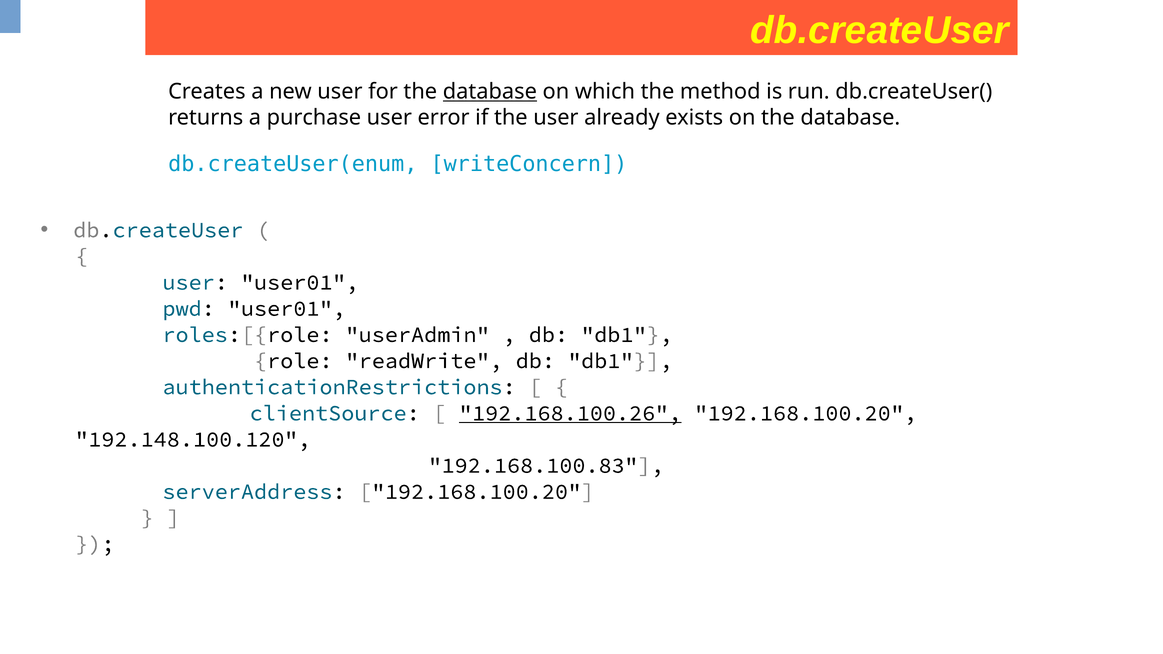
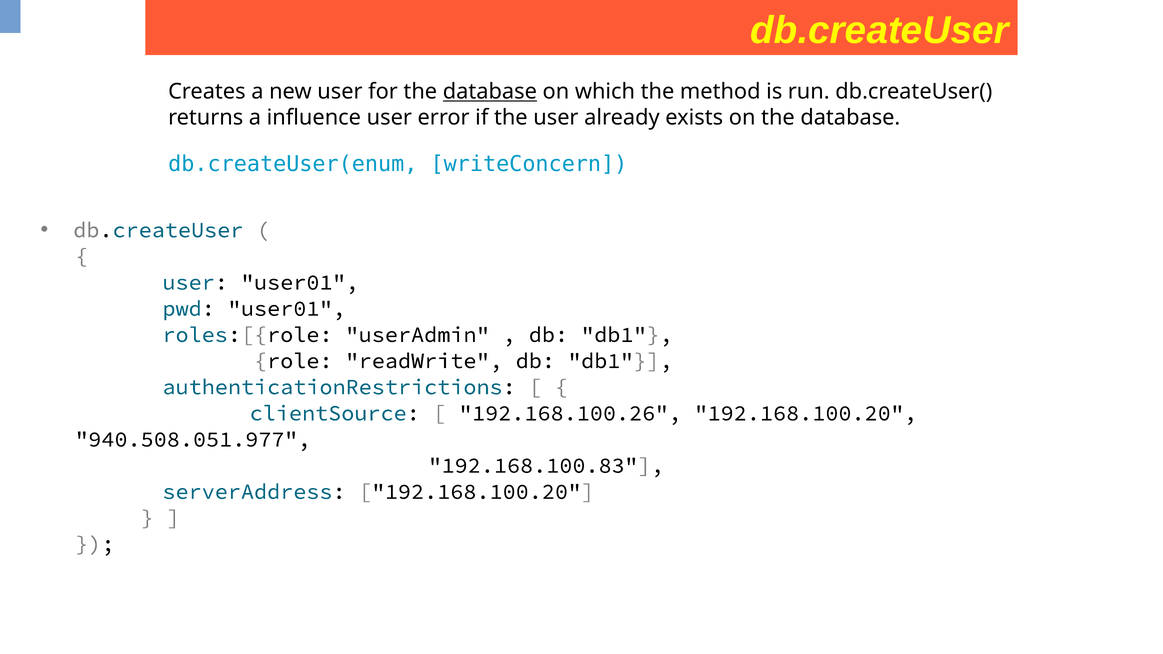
purchase: purchase -> influence (314, 118)
192.168.100.26 underline: present -> none (570, 413)
192.148.100.120: 192.148.100.120 -> 940.508.051.977 (193, 439)
